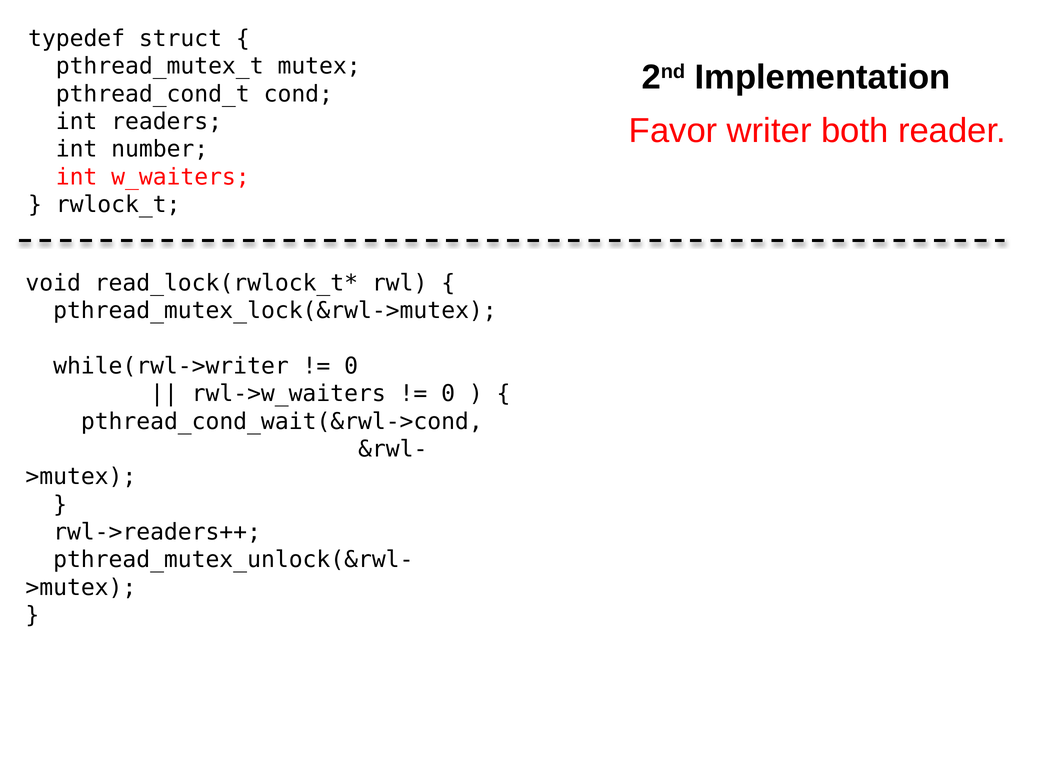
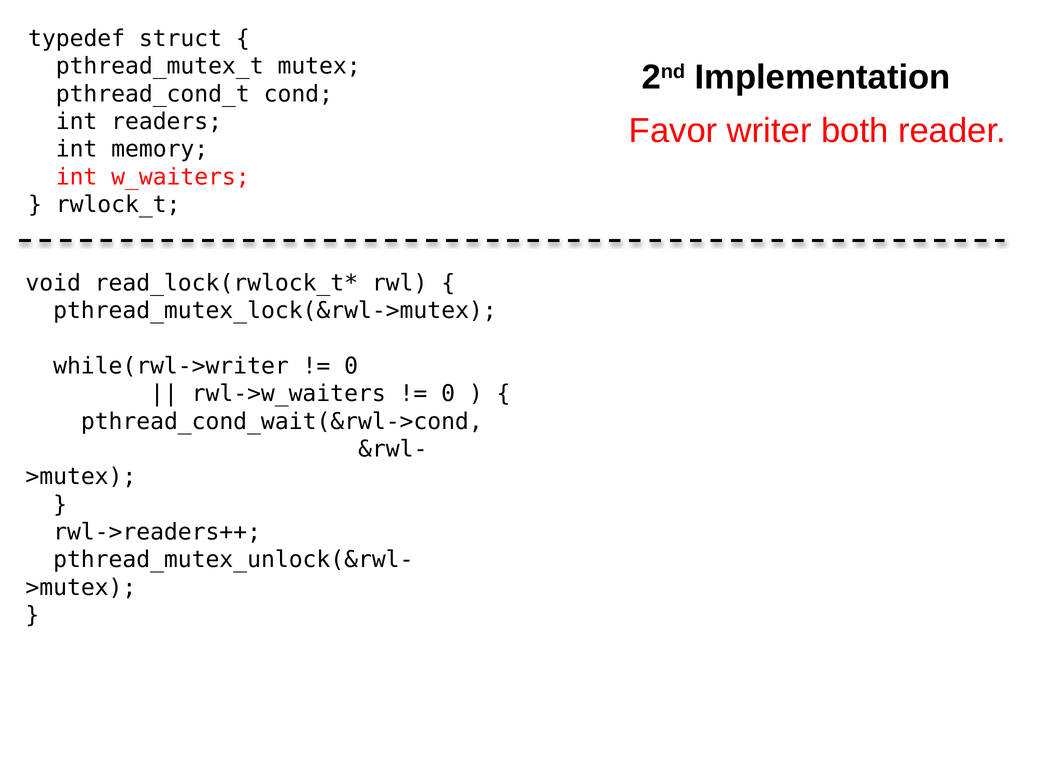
number: number -> memory (160, 149)
